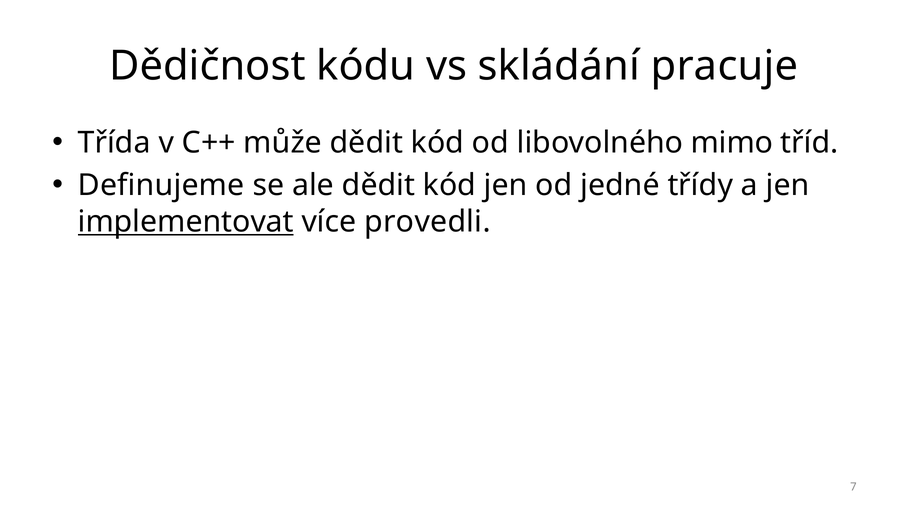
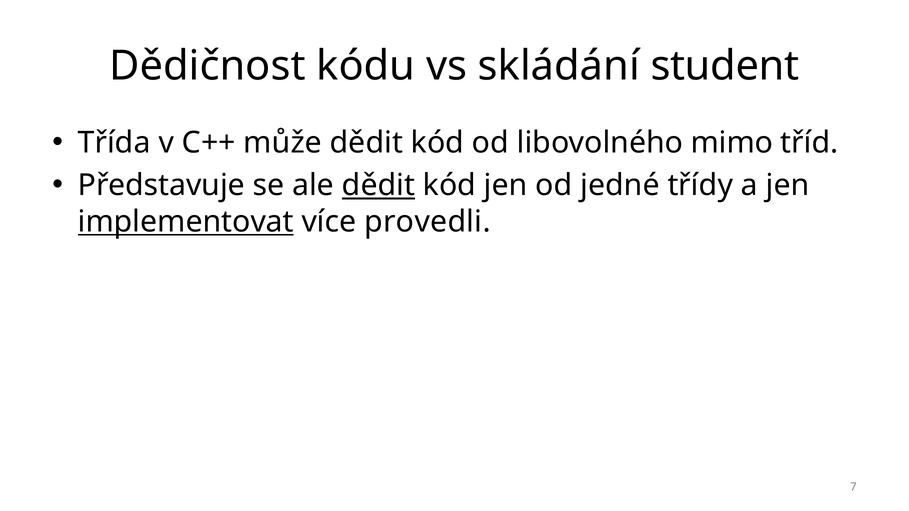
pracuje: pracuje -> student (725, 66)
Definujeme: Definujeme -> Představuje (161, 185)
dědit underline: none -> present (378, 185)
